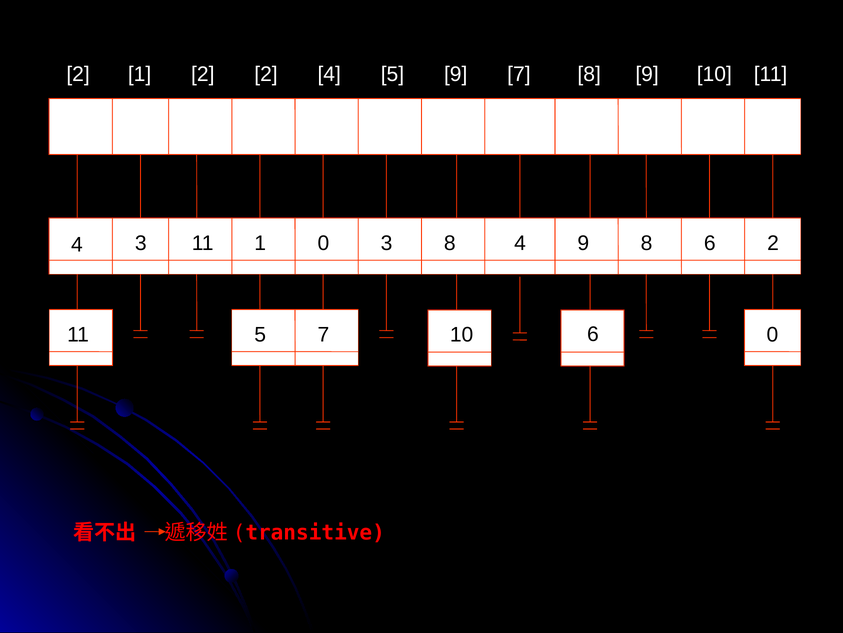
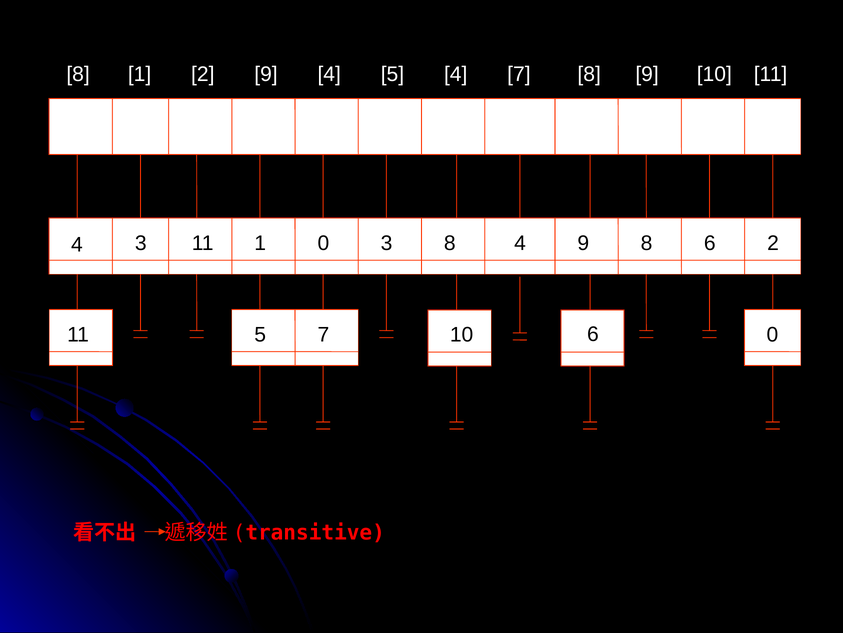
2: 2 -> 8 (78, 74)
2 2: 2 -> 9 (266, 74)
5 9: 9 -> 4 (456, 74)
